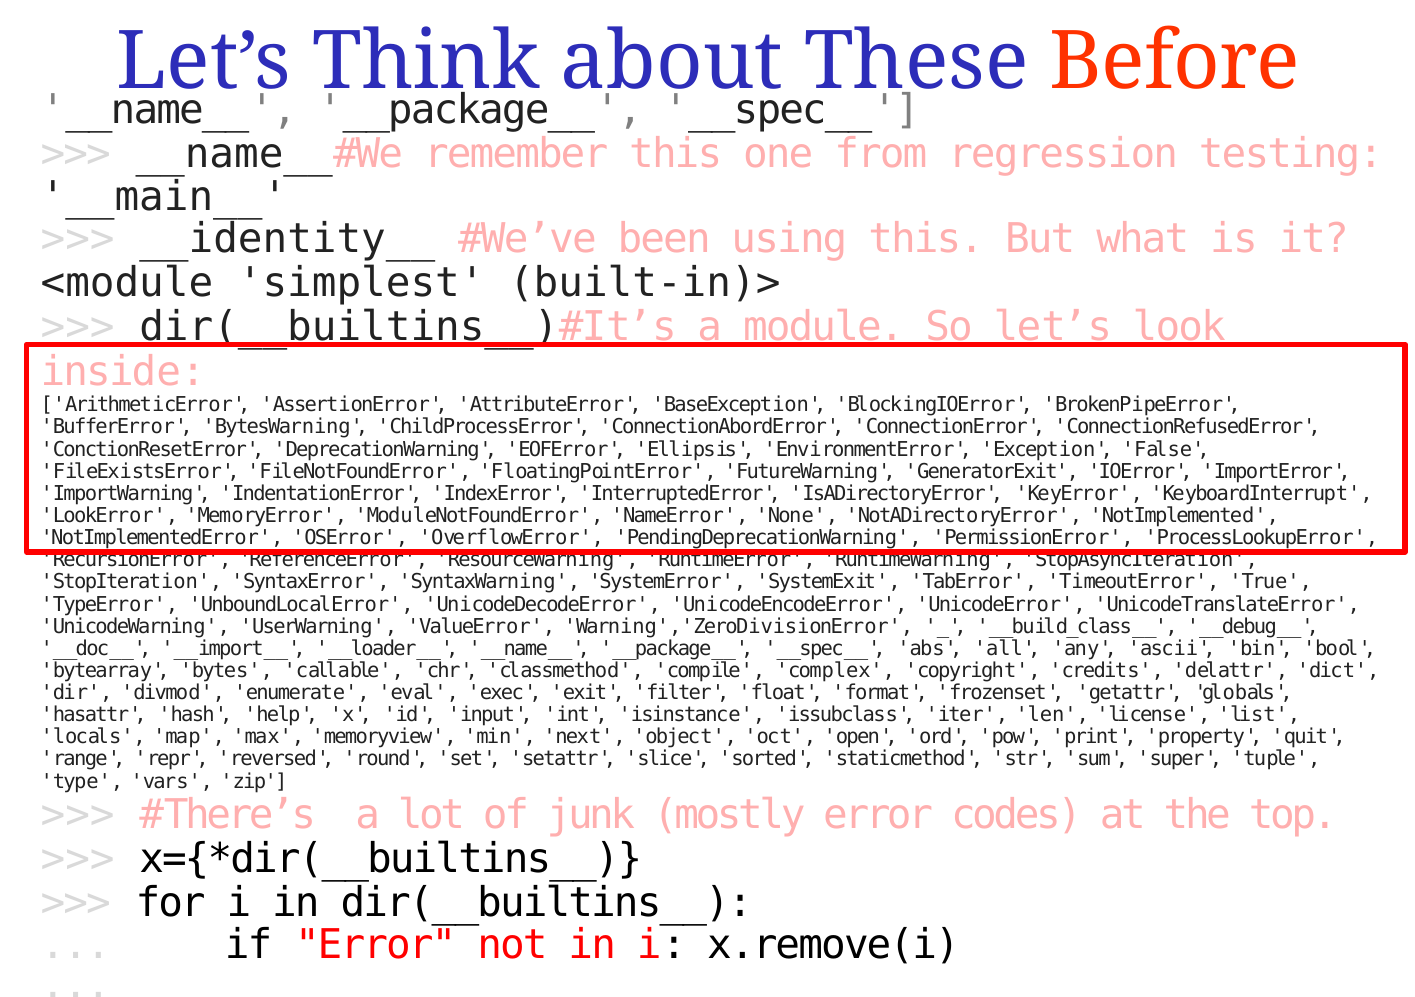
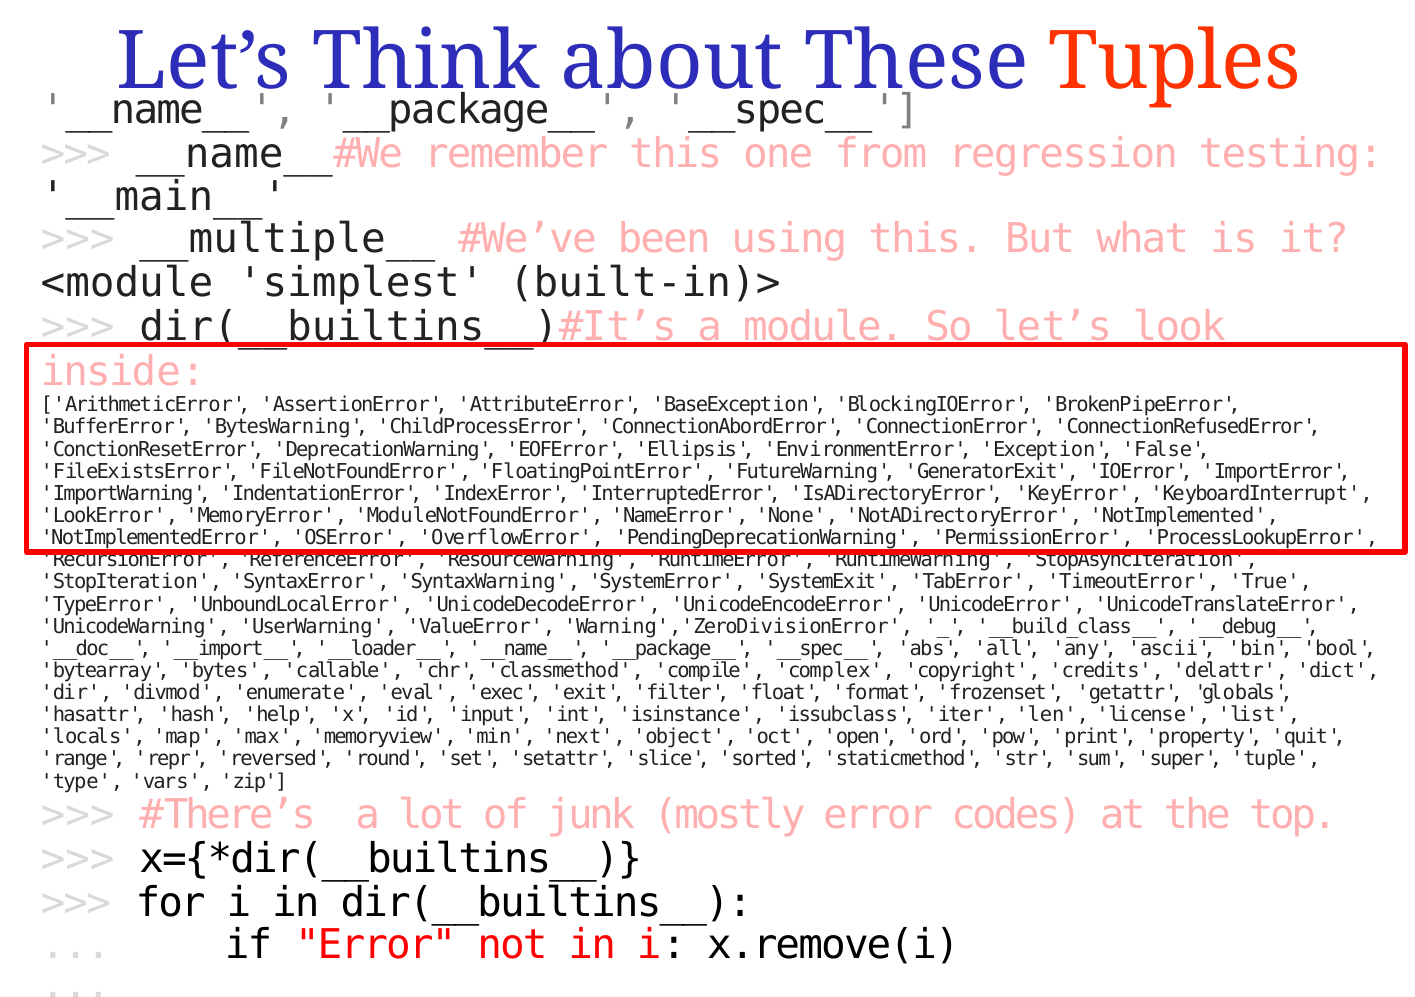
Before: Before -> Tuples (1175, 61)
__identity__: __identity__ -> __multiple__ (287, 239)
